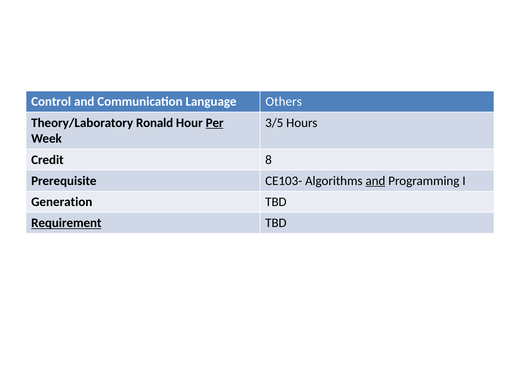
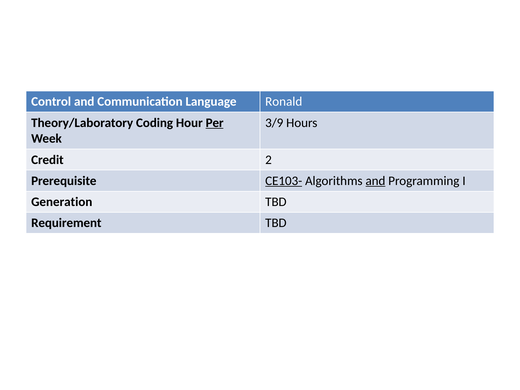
Others: Others -> Ronald (284, 102)
Ronald: Ronald -> Coding (155, 123)
3/5: 3/5 -> 3/9 (274, 123)
8: 8 -> 2 (268, 160)
CE103- underline: none -> present (284, 181)
Requirement underline: present -> none (66, 223)
